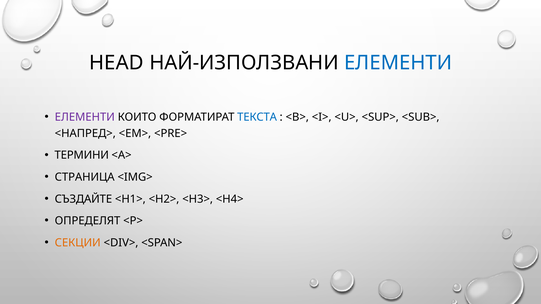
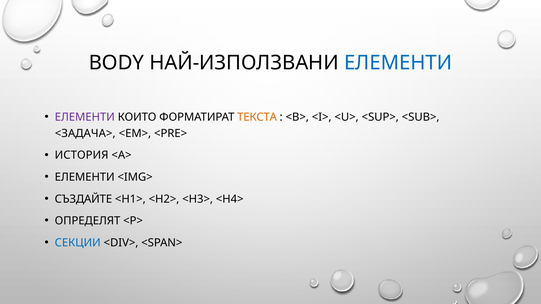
HEAD: HEAD -> BODY (116, 63)
ТЕКСТА colour: blue -> orange (257, 117)
<НАПРЕД>: <НАПРЕД> -> <ЗАДАЧА> (85, 134)
ТЕРМИНИ: ТЕРМИНИ -> ИСТОРИЯ (82, 155)
СТРАНИЦА: СТРАНИЦА -> ЕЛЕМЕНТИ (85, 177)
СЕКЦИИ colour: orange -> blue (78, 243)
